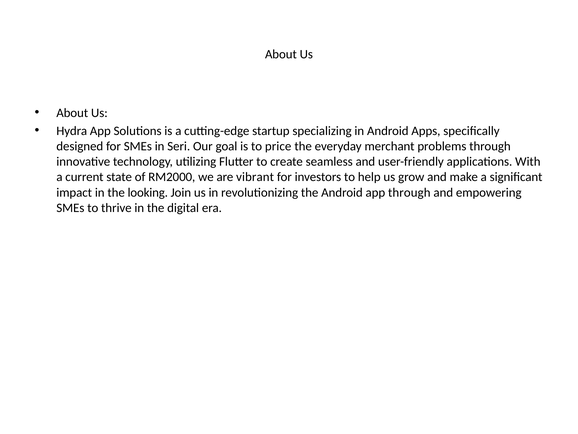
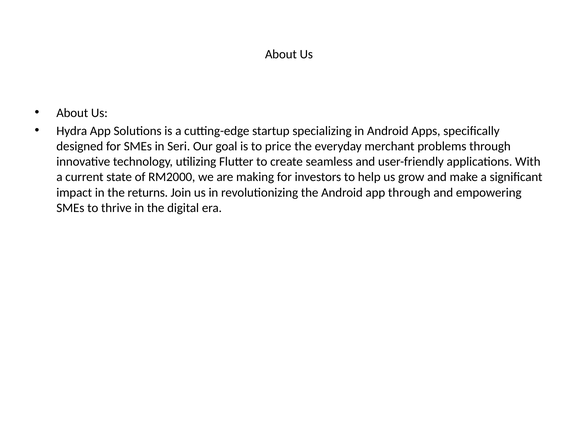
vibrant: vibrant -> making (255, 177)
looking: looking -> returns (148, 192)
